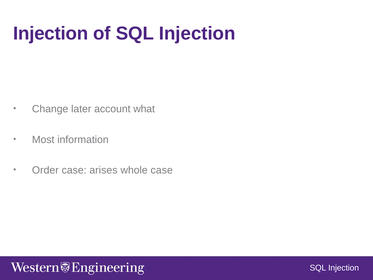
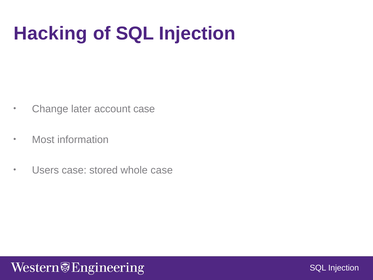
Injection: Injection -> Hacking (51, 33)
account what: what -> case (144, 109)
Order: Order -> Users (45, 170)
arises: arises -> stored (104, 170)
